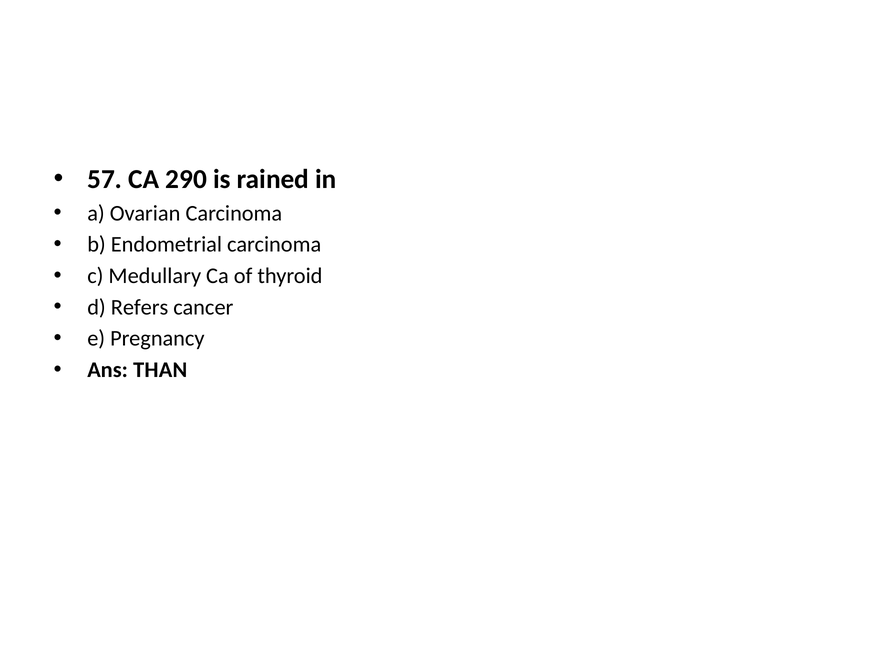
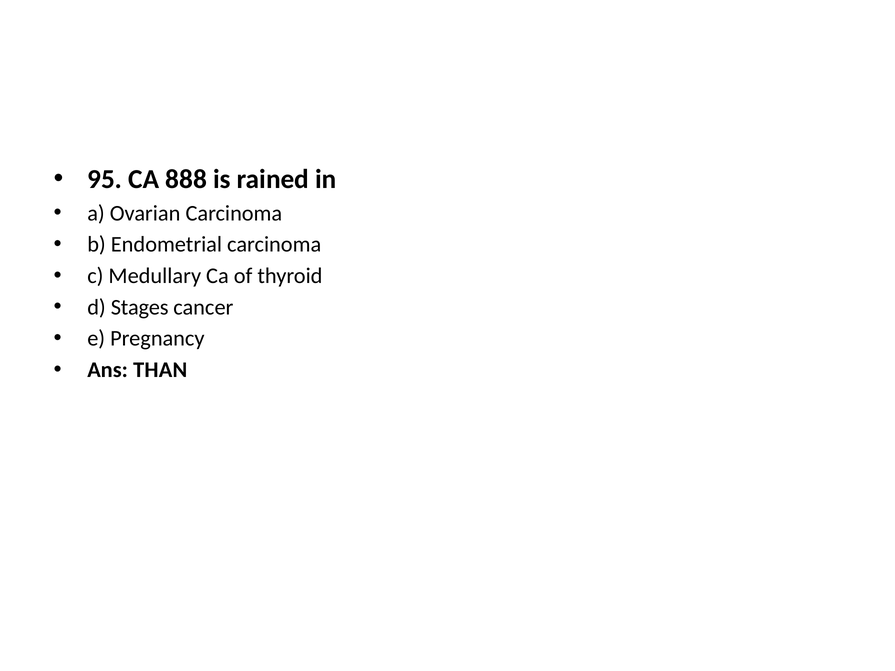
57: 57 -> 95 (105, 179)
290: 290 -> 888 (186, 179)
Refers: Refers -> Stages (140, 307)
